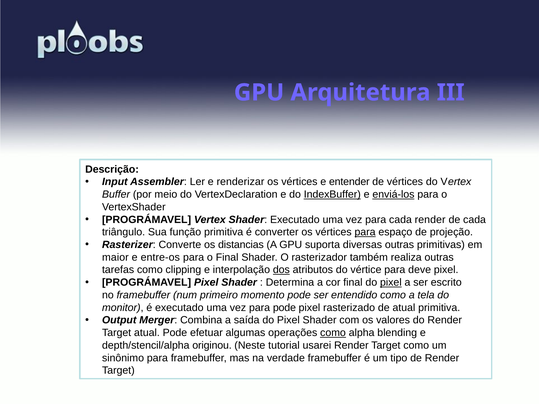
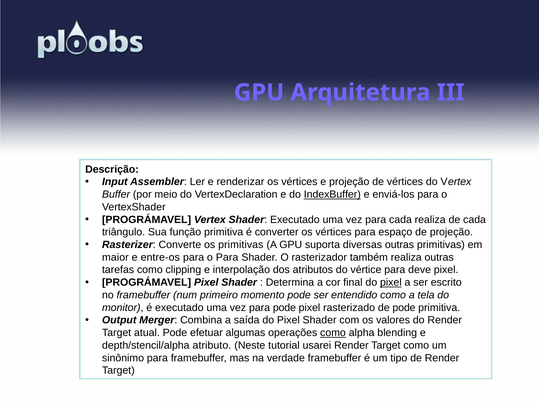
e entender: entender -> projeção (349, 182)
enviá-los underline: present -> none (393, 195)
cada render: render -> realiza (430, 220)
para underline: present -> none (365, 232)
os distancias: distancias -> primitivas (241, 245)
o Final: Final -> Para (227, 257)
dos underline: present -> none (281, 270)
de atual: atual -> pode (404, 308)
originou: originou -> atributo (212, 346)
